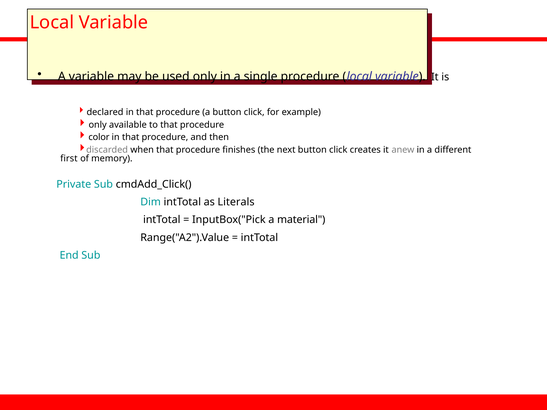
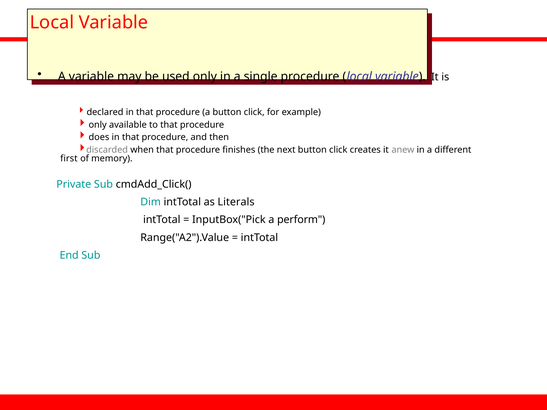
color: color -> does (99, 137)
material: material -> perform (301, 220)
